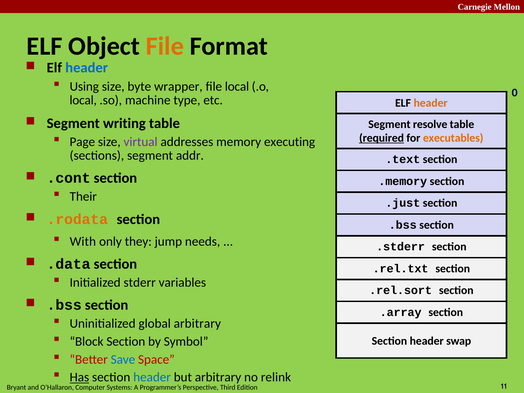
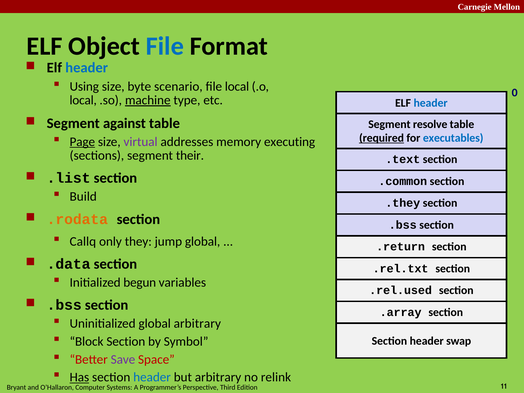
File colour: orange -> blue (165, 46)
wrapper: wrapper -> scenario (178, 86)
machine underline: none -> present (148, 100)
header colour: orange -> blue (431, 103)
writing: writing -> against (124, 123)
executables colour: orange -> blue (453, 138)
Page underline: none -> present (82, 142)
addr: addr -> their (190, 156)
.cont: .cont -> .list (69, 178)
.memory: .memory -> .common (403, 181)
Their: Their -> Build (83, 197)
.just: .just -> .they (403, 203)
With: With -> Callq (83, 242)
jump needs: needs -> global (203, 242)
.stderr: .stderr -> .return (401, 247)
stderr: stderr -> begun (140, 282)
.rel.sort: .rel.sort -> .rel.used (401, 290)
Save colour: blue -> purple (123, 359)
